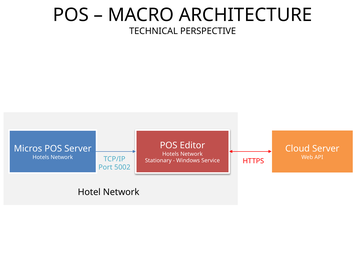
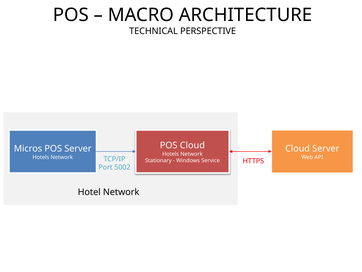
POS Editor: Editor -> Cloud (192, 145)
